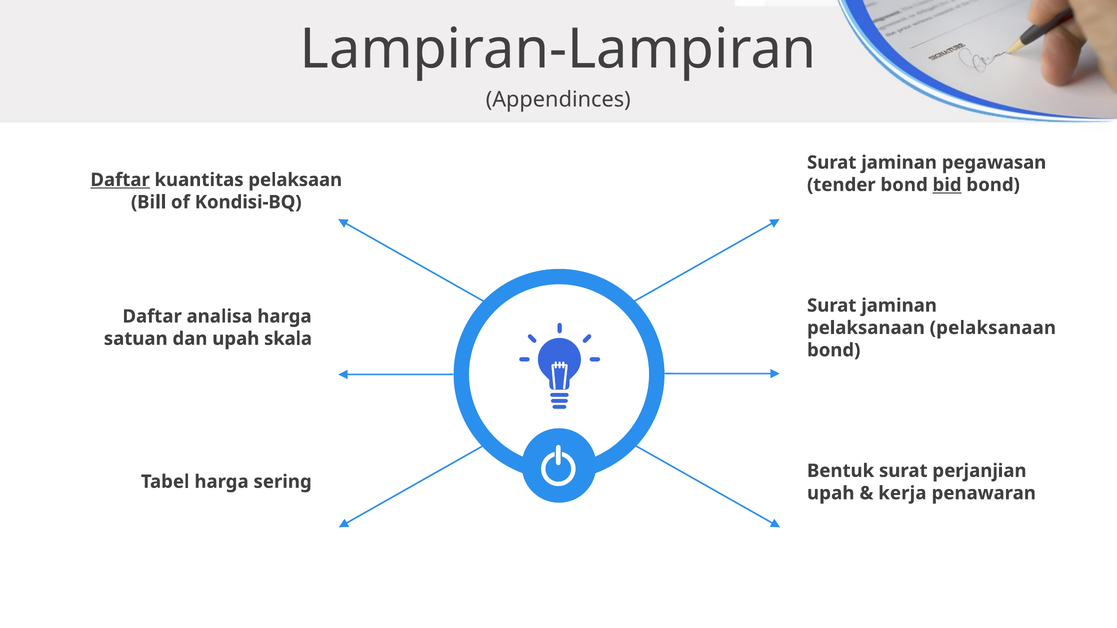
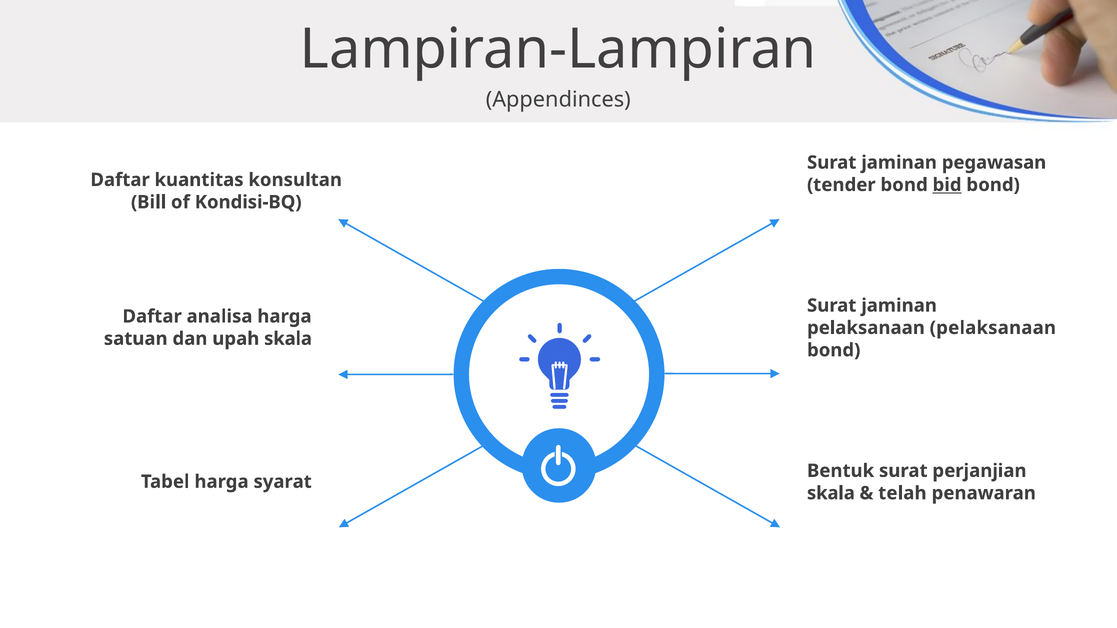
Daftar underline: present -> none (120, 180)
pelaksaan: pelaksaan -> konsultan (295, 180)
sering: sering -> syarat (283, 482)
upah: upah -> skala (831, 493)
kerja: kerja -> telah (902, 493)
